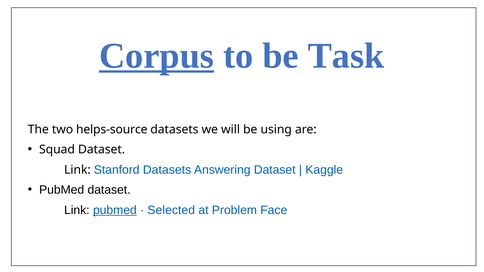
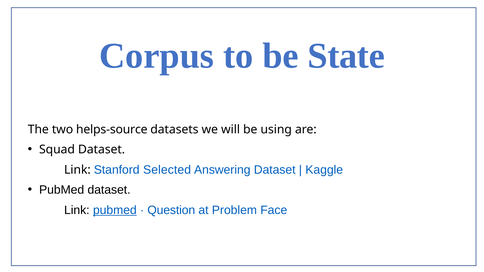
Corpus underline: present -> none (157, 56)
Task: Task -> State (346, 56)
Stanford Datasets: Datasets -> Selected (167, 170)
Selected: Selected -> Question (171, 210)
